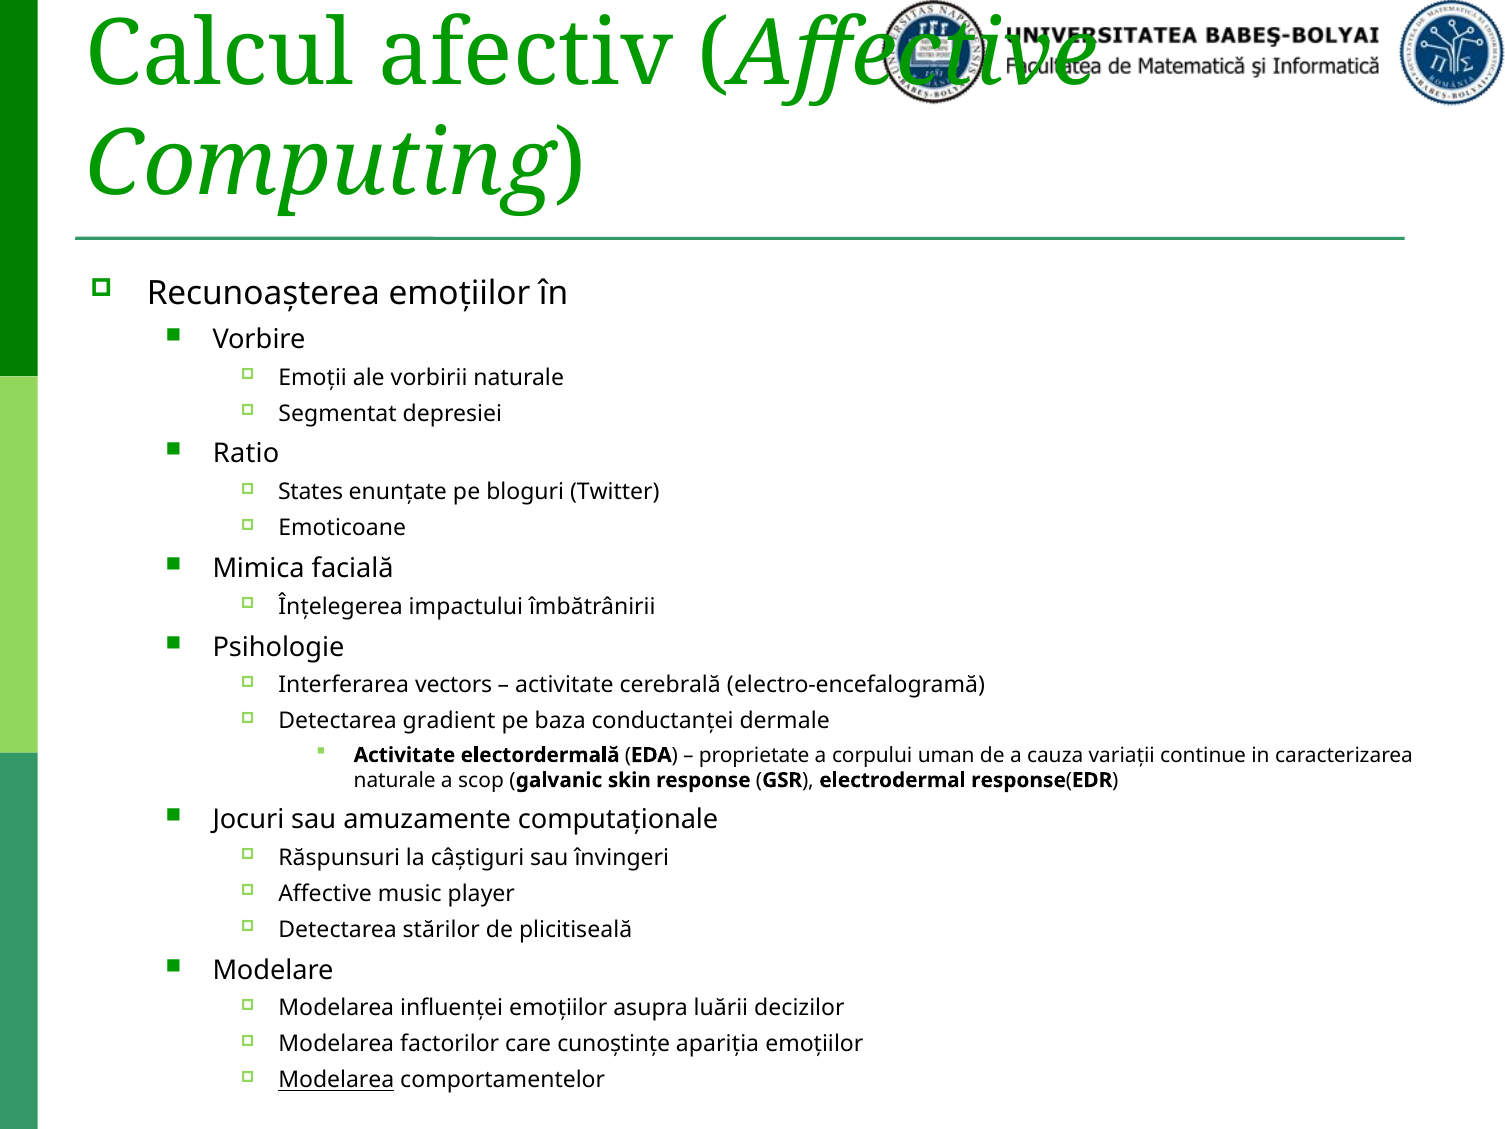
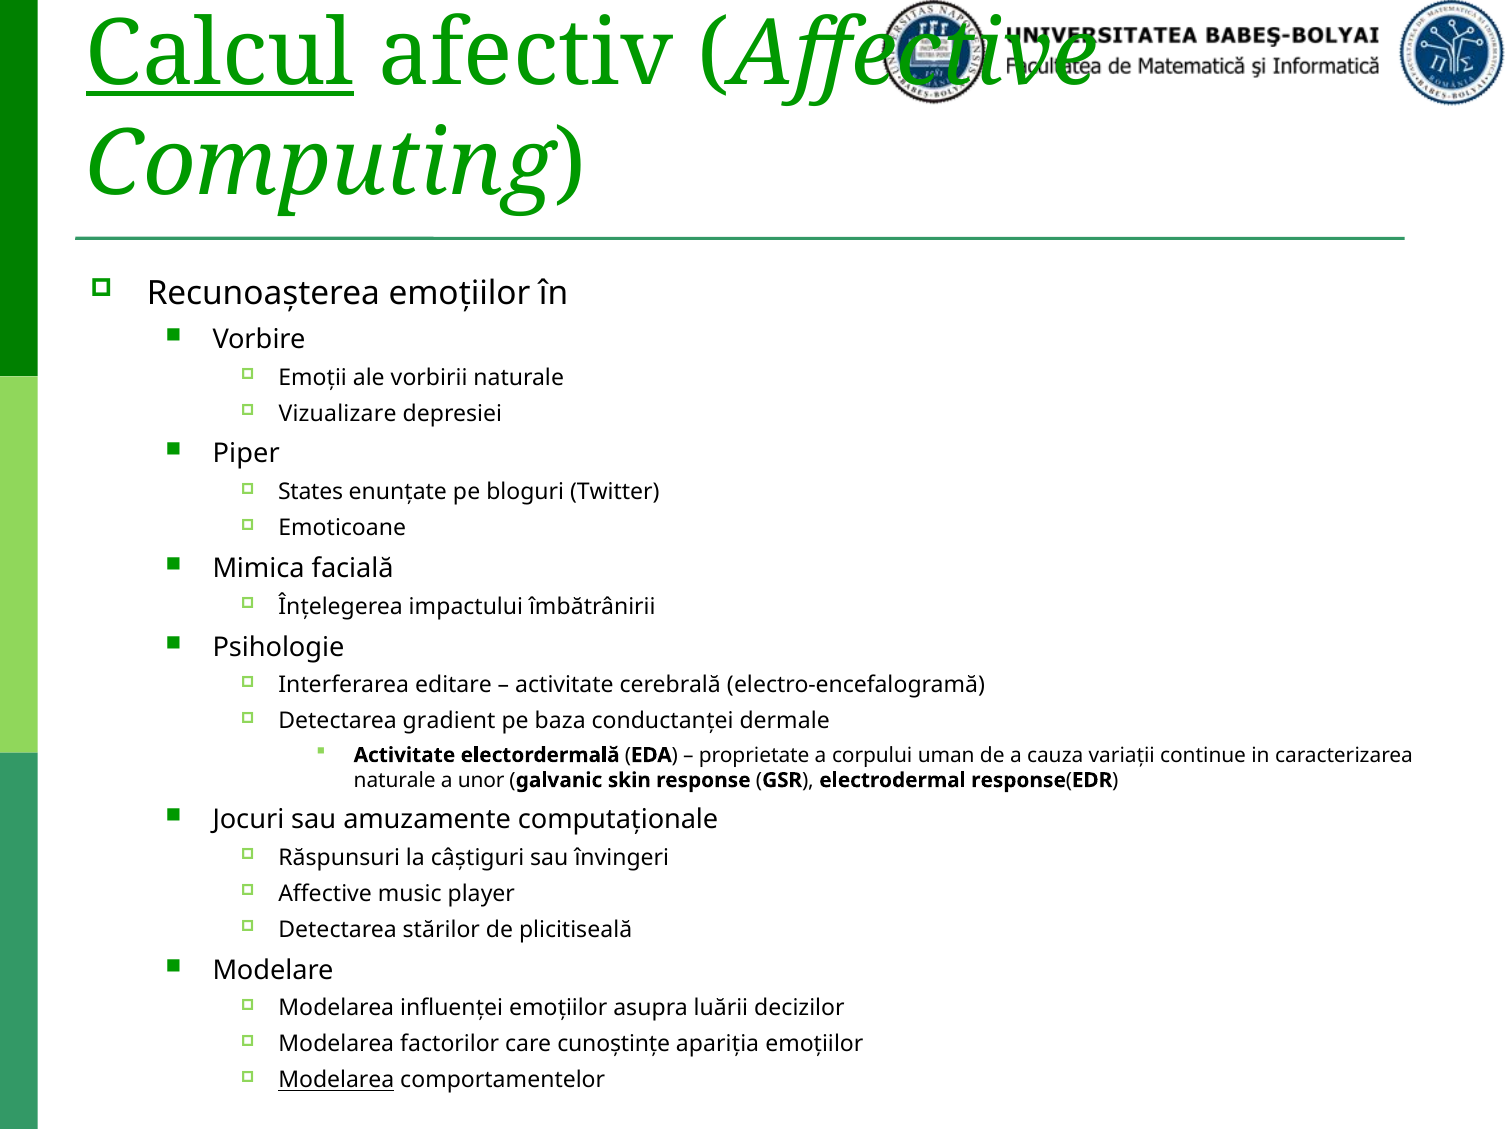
Calcul underline: none -> present (220, 54)
Segmentat: Segmentat -> Vizualizare (337, 413)
Ratio: Ratio -> Piper (246, 454)
vectors: vectors -> editare (453, 685)
scop: scop -> unor (481, 780)
